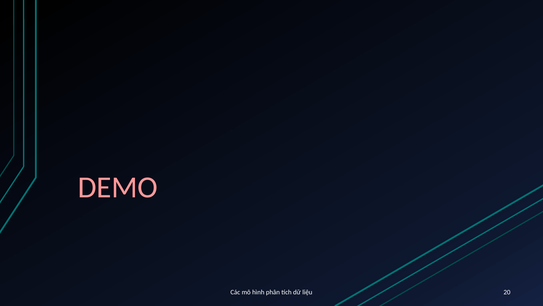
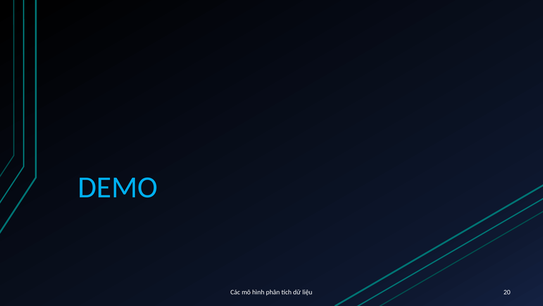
DEMO colour: pink -> light blue (118, 187)
